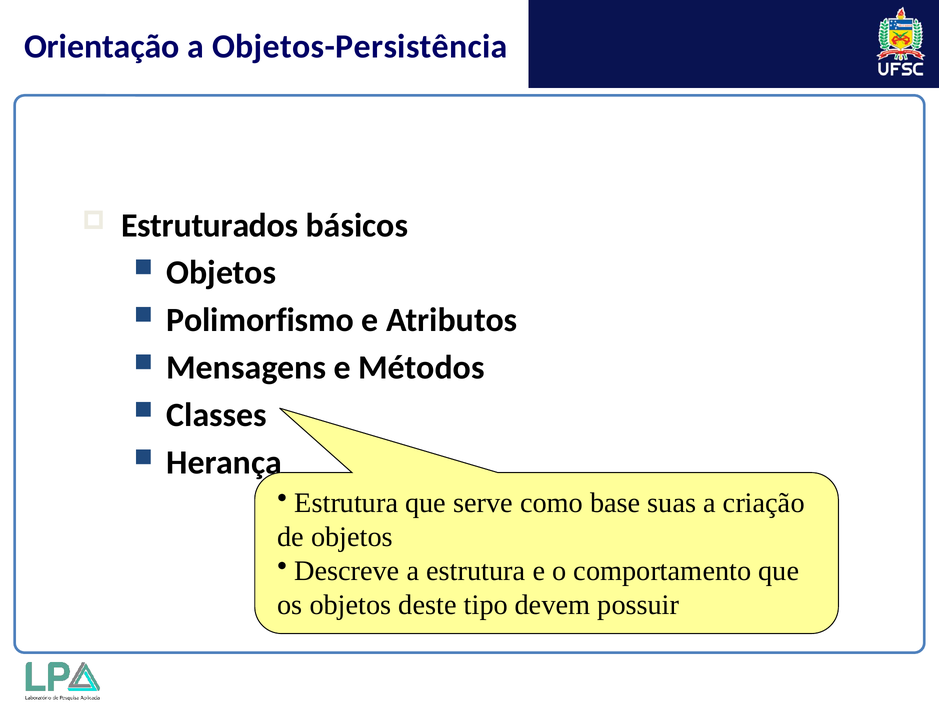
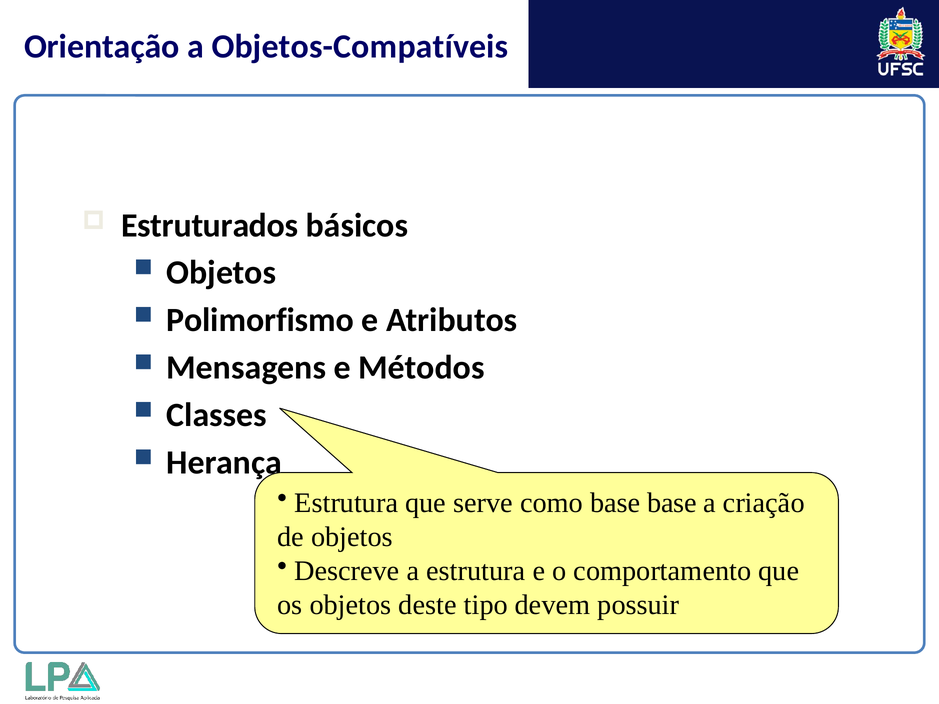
Objetos-Persistência: Objetos-Persistência -> Objetos-Compatíveis (360, 46)
base suas: suas -> base (672, 503)
